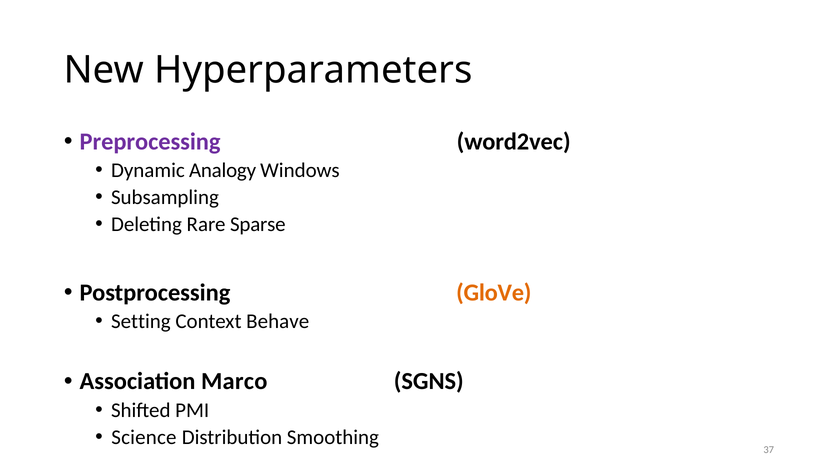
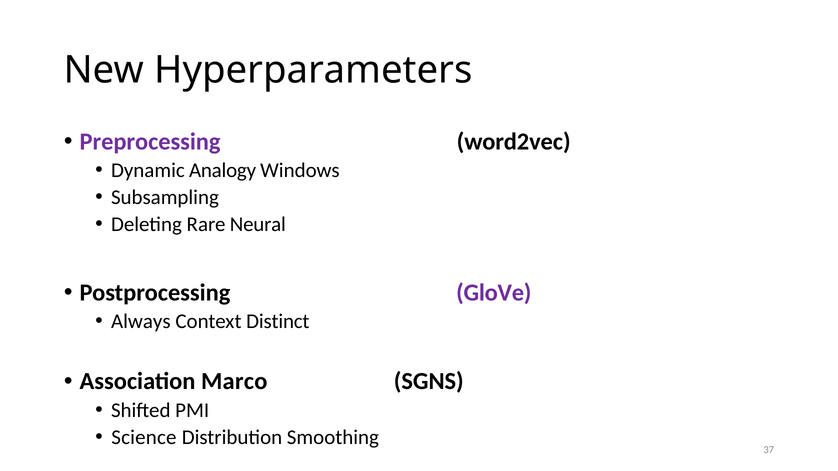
Sparse: Sparse -> Neural (258, 224)
GloVe colour: orange -> purple (494, 293)
Setting: Setting -> Always (141, 322)
Behave: Behave -> Distinct (278, 322)
